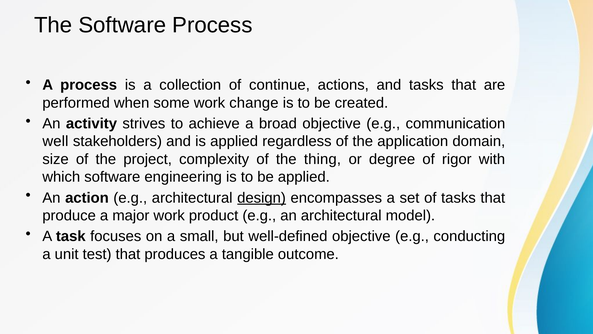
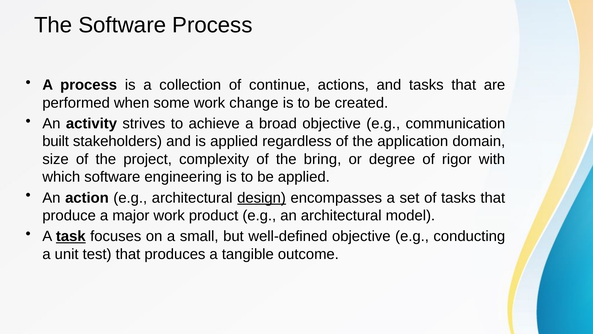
well: well -> built (56, 141)
thing: thing -> bring (323, 159)
task underline: none -> present (71, 236)
